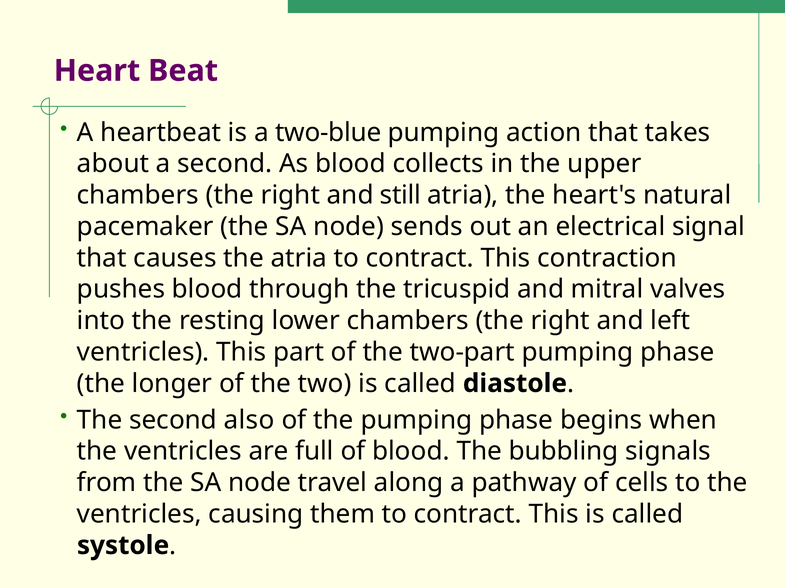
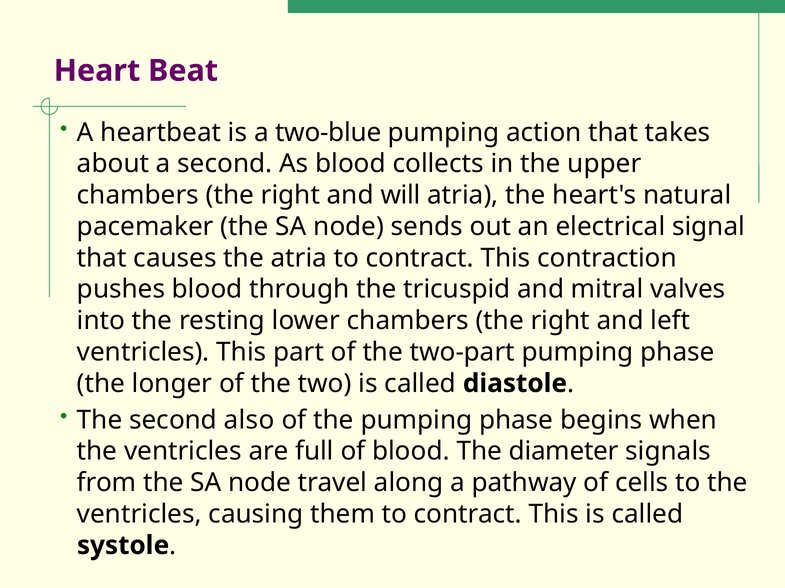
still: still -> will (401, 195)
bubbling: bubbling -> diameter (564, 452)
